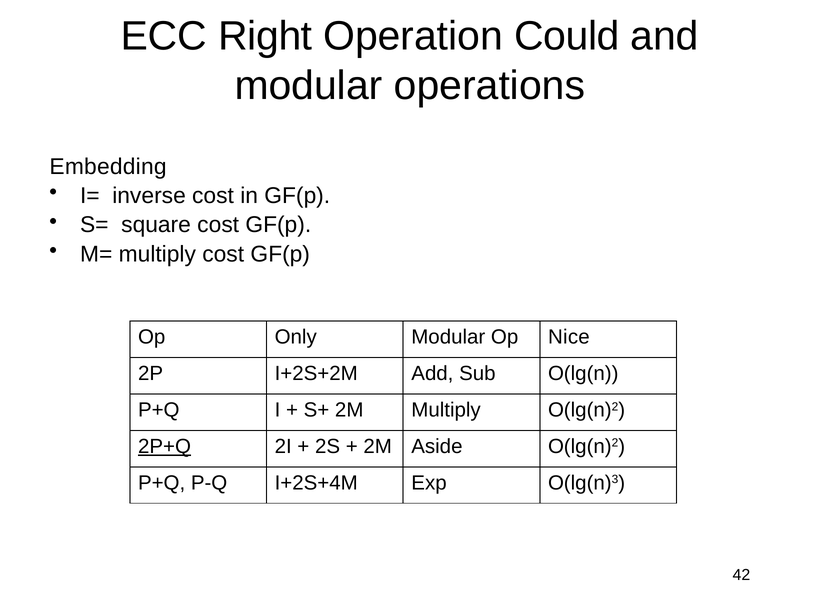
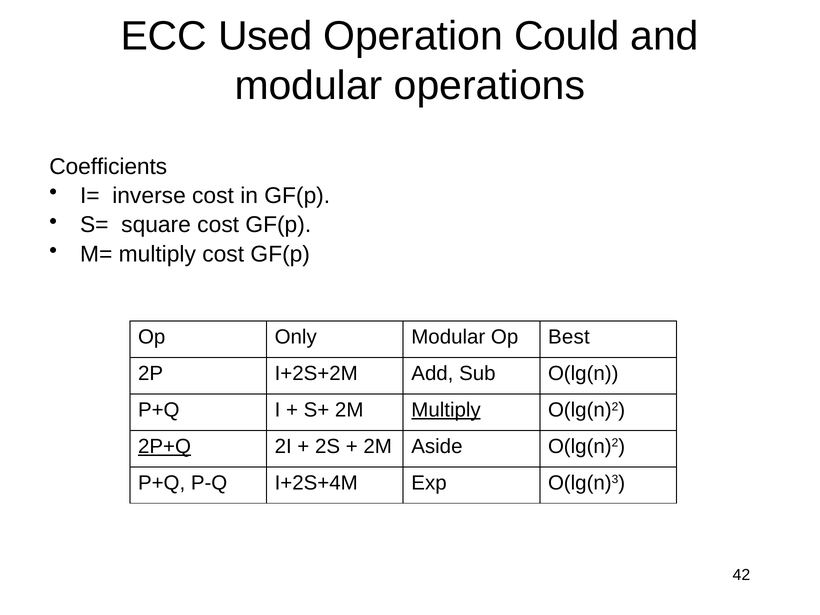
Right: Right -> Used (265, 36)
Embedding: Embedding -> Coefficients (108, 167)
Nice: Nice -> Best (569, 337)
Multiply underline: none -> present (446, 410)
